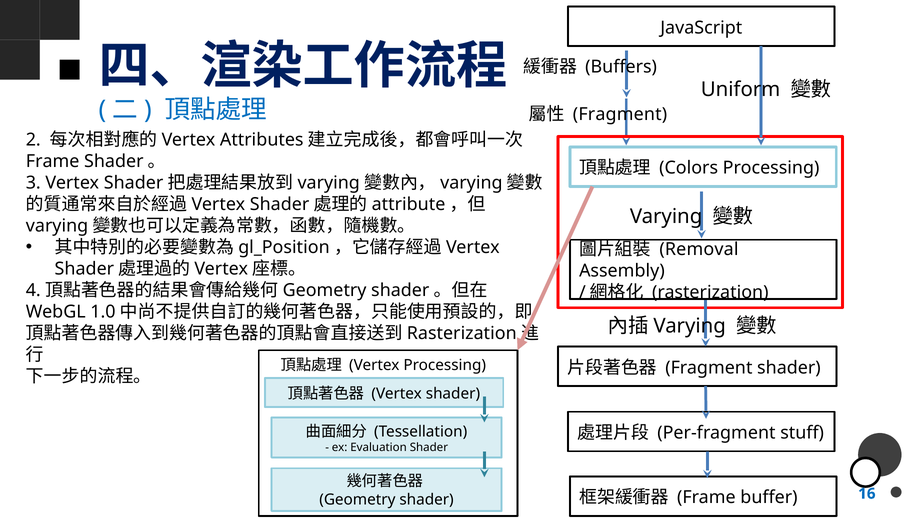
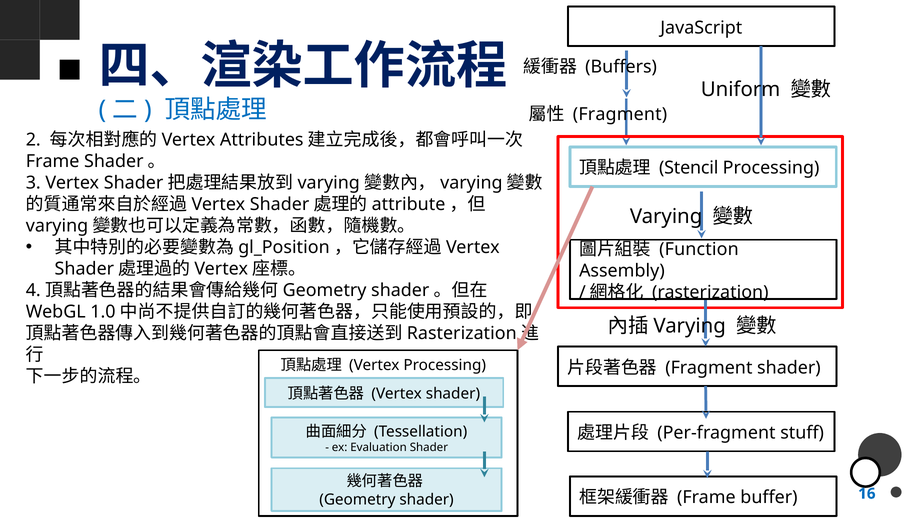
Colors: Colors -> Stencil (689, 168)
Removal: Removal -> Function (699, 249)
